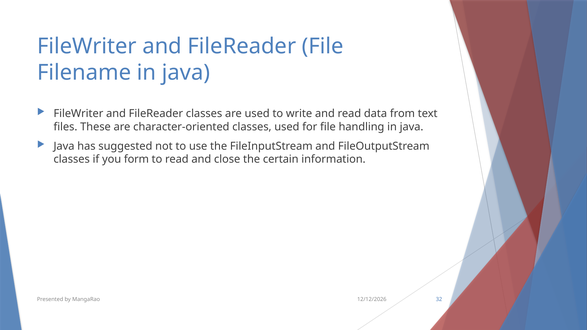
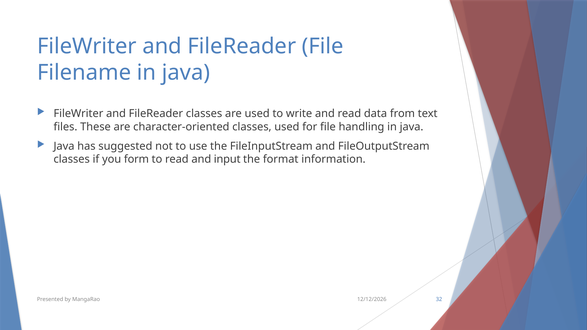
close: close -> input (227, 159)
certain: certain -> format (281, 159)
